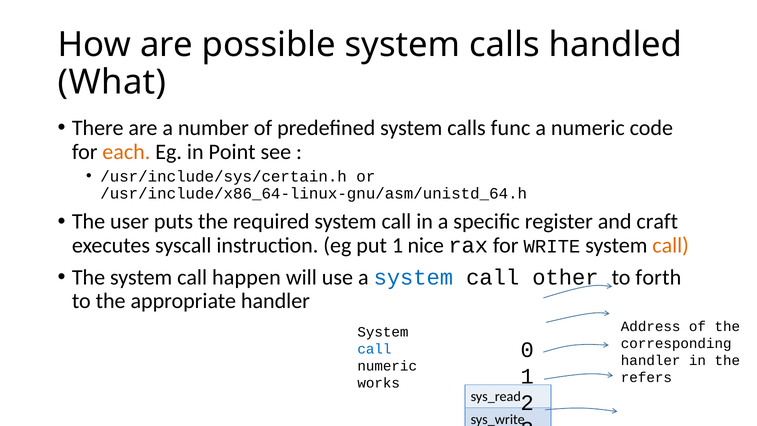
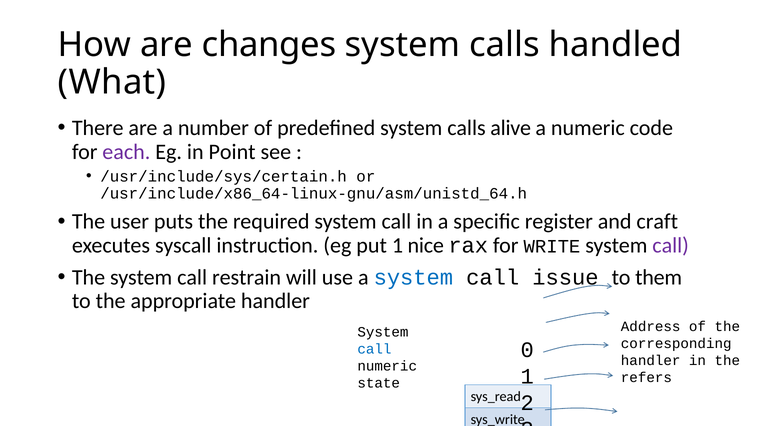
possible: possible -> changes (269, 45)
func: func -> alive (511, 128)
each colour: orange -> purple (126, 152)
call colour: orange -> purple (671, 245)
happen: happen -> restrain (247, 277)
other: other -> issue (565, 277)
forth: forth -> them (659, 277)
works: works -> state (379, 383)
